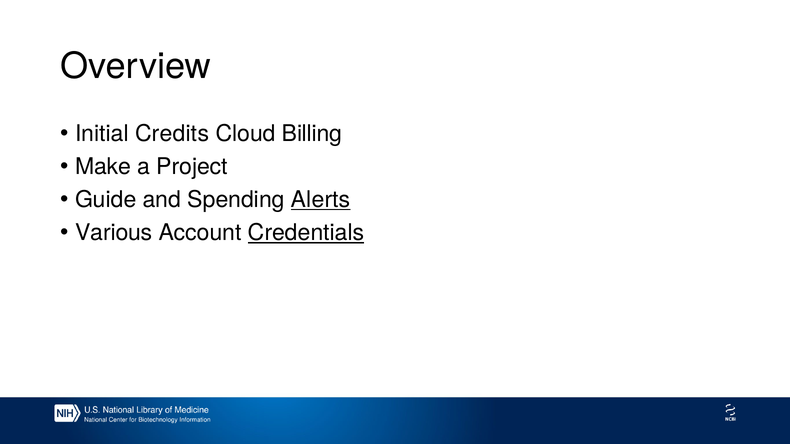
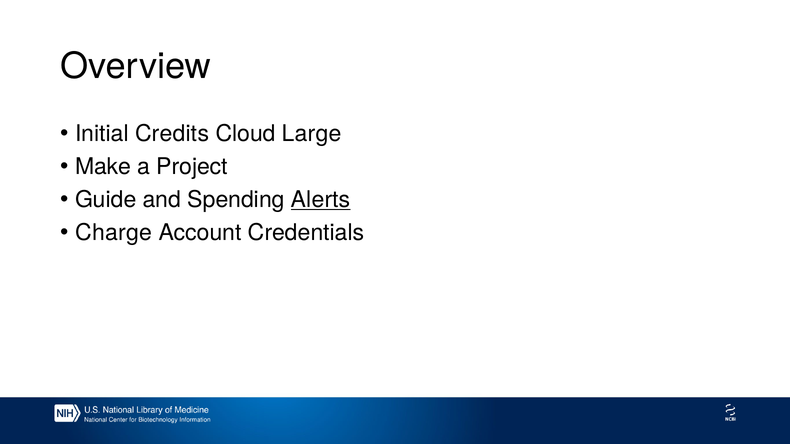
Billing: Billing -> Large (312, 134)
Various: Various -> Charge (114, 233)
Credentials underline: present -> none (306, 233)
